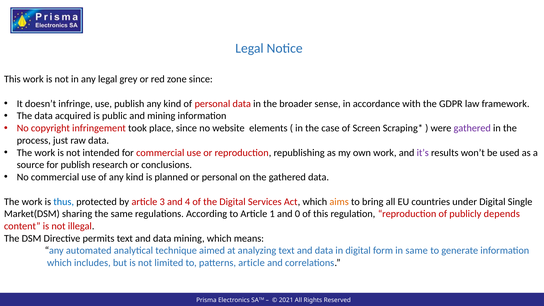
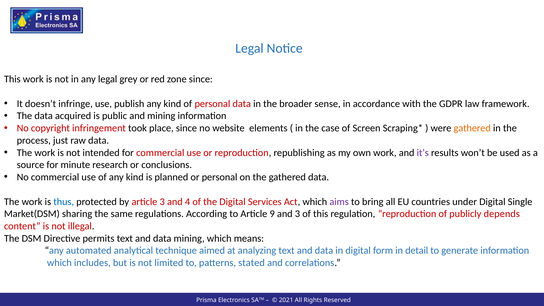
gathered colour: purple -> orange (472, 128)
for publish: publish -> minute (75, 165)
aims colour: orange -> purple (339, 202)
1: 1 -> 9 (272, 214)
and 0: 0 -> 3 (297, 214)
in same: same -> detail (417, 251)
patterns article: article -> stated (252, 263)
